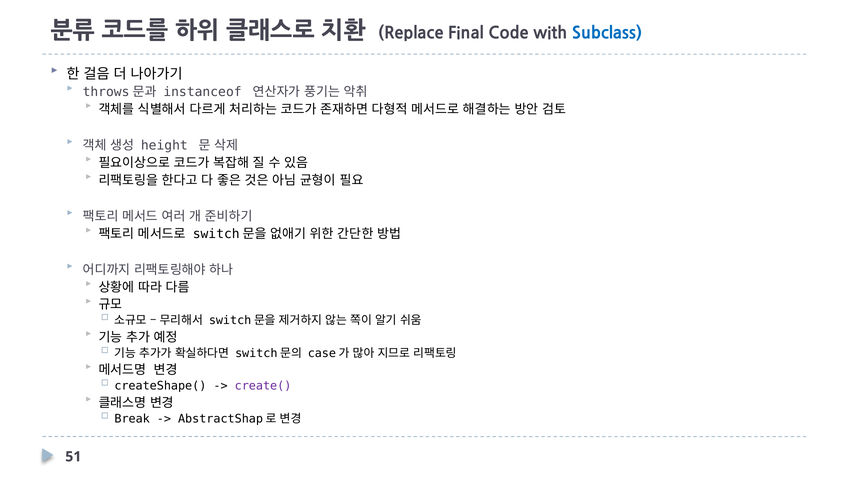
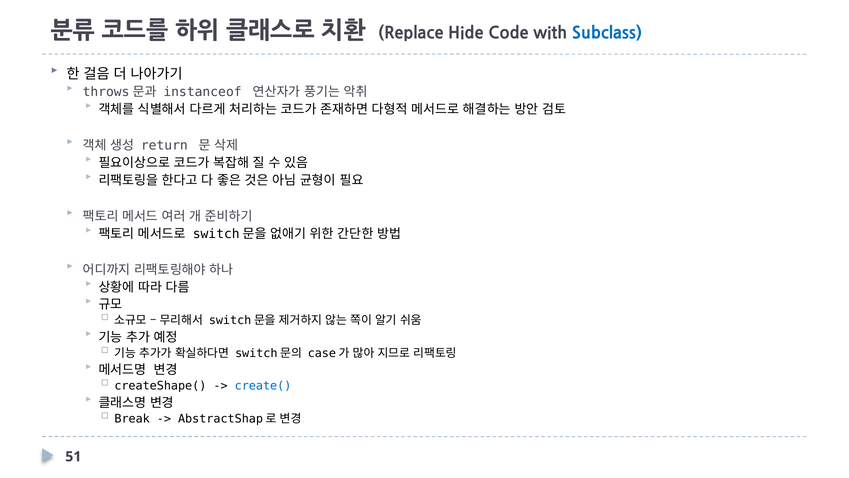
Final: Final -> Hide (466, 33)
height: height -> return (164, 145)
create( colour: purple -> blue (263, 386)
